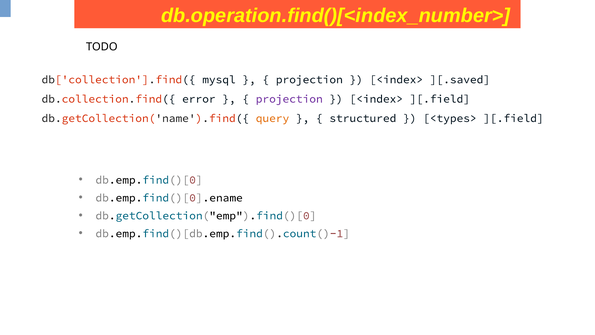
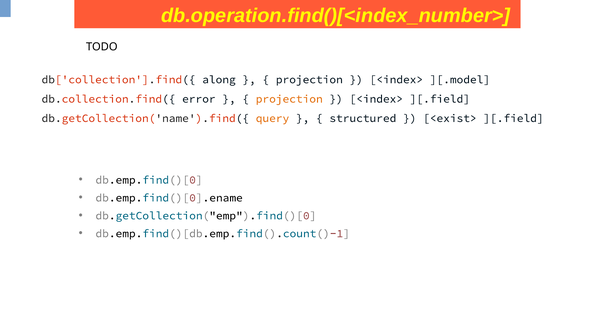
mysql: mysql -> along (219, 79)
][.saved: ][.saved -> ][.model (460, 79)
projection colour: purple -> orange (289, 99)
<types>: <types> -> <exist> (450, 118)
